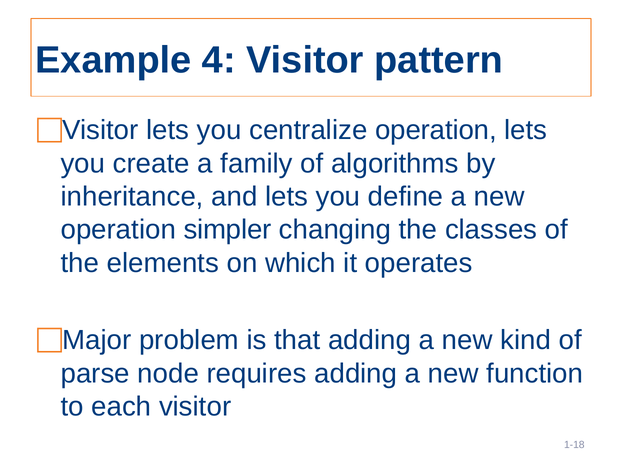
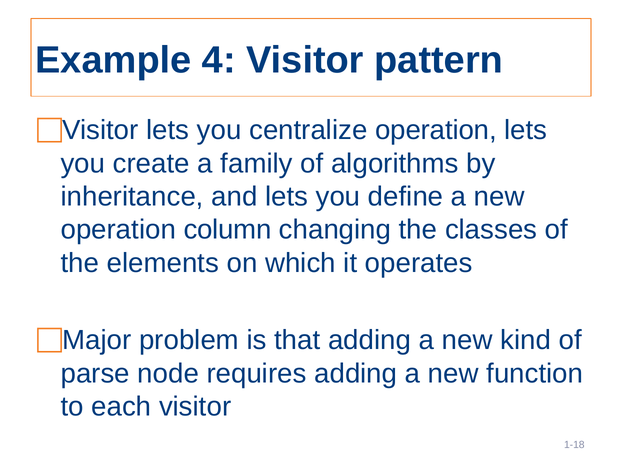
simpler: simpler -> column (228, 230)
